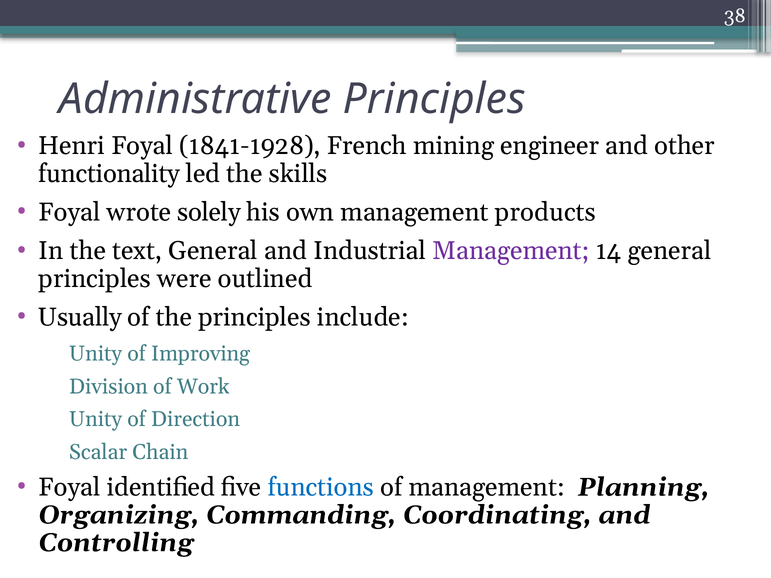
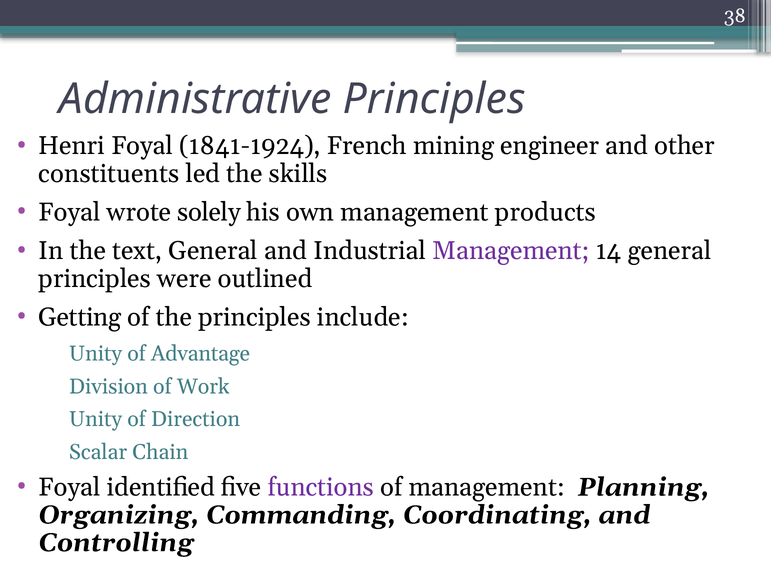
1841-1928: 1841-1928 -> 1841-1924 (250, 146)
functionality: functionality -> constituents (109, 174)
Usually: Usually -> Getting (80, 318)
Improving: Improving -> Advantage (200, 354)
functions colour: blue -> purple (321, 487)
